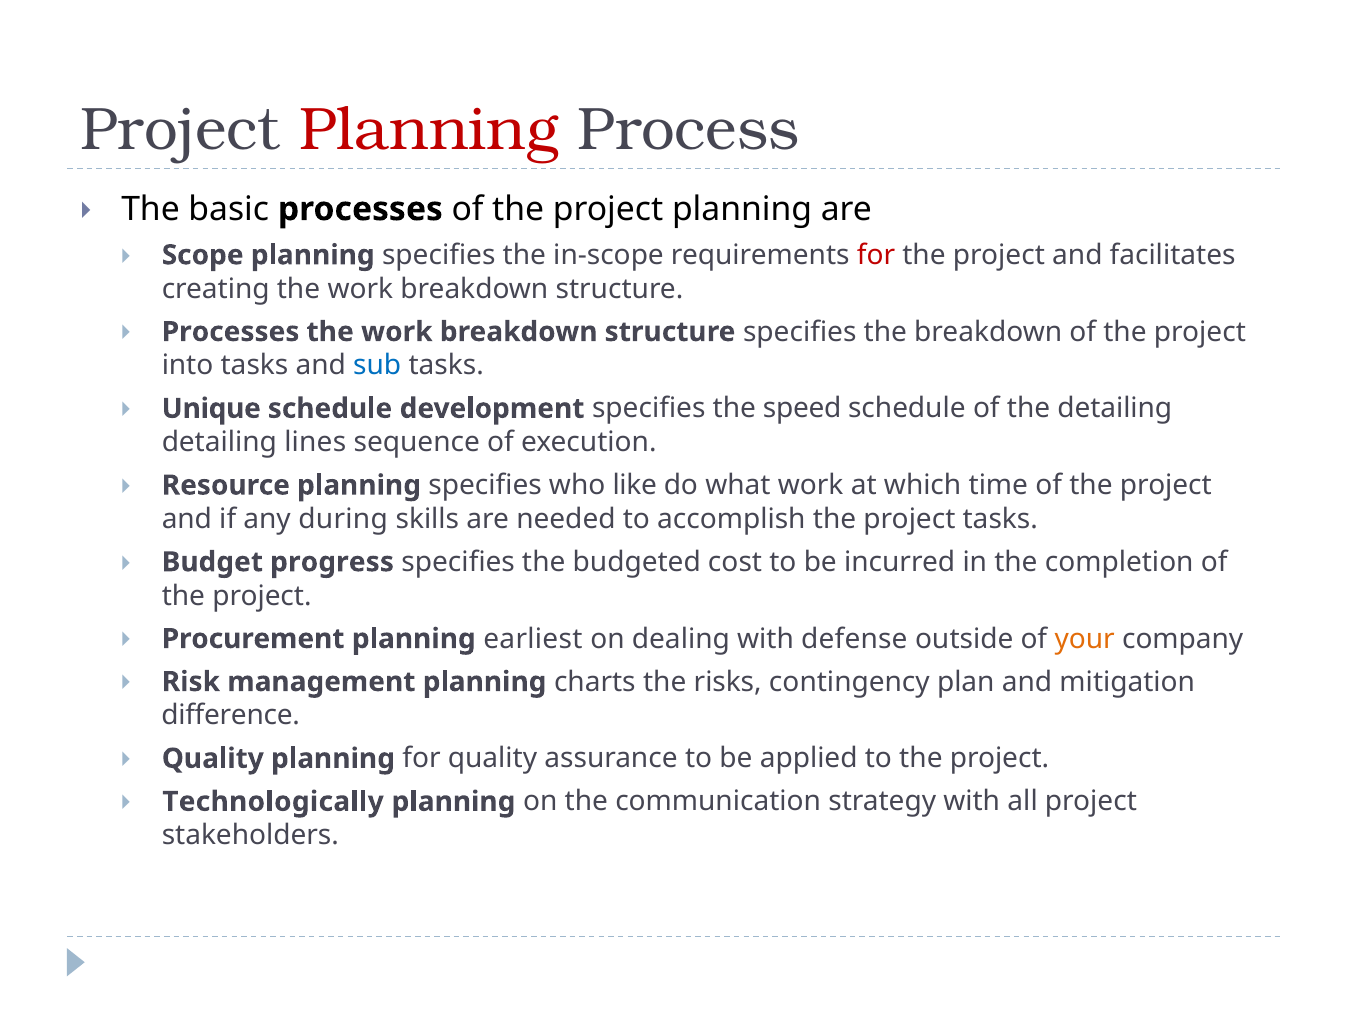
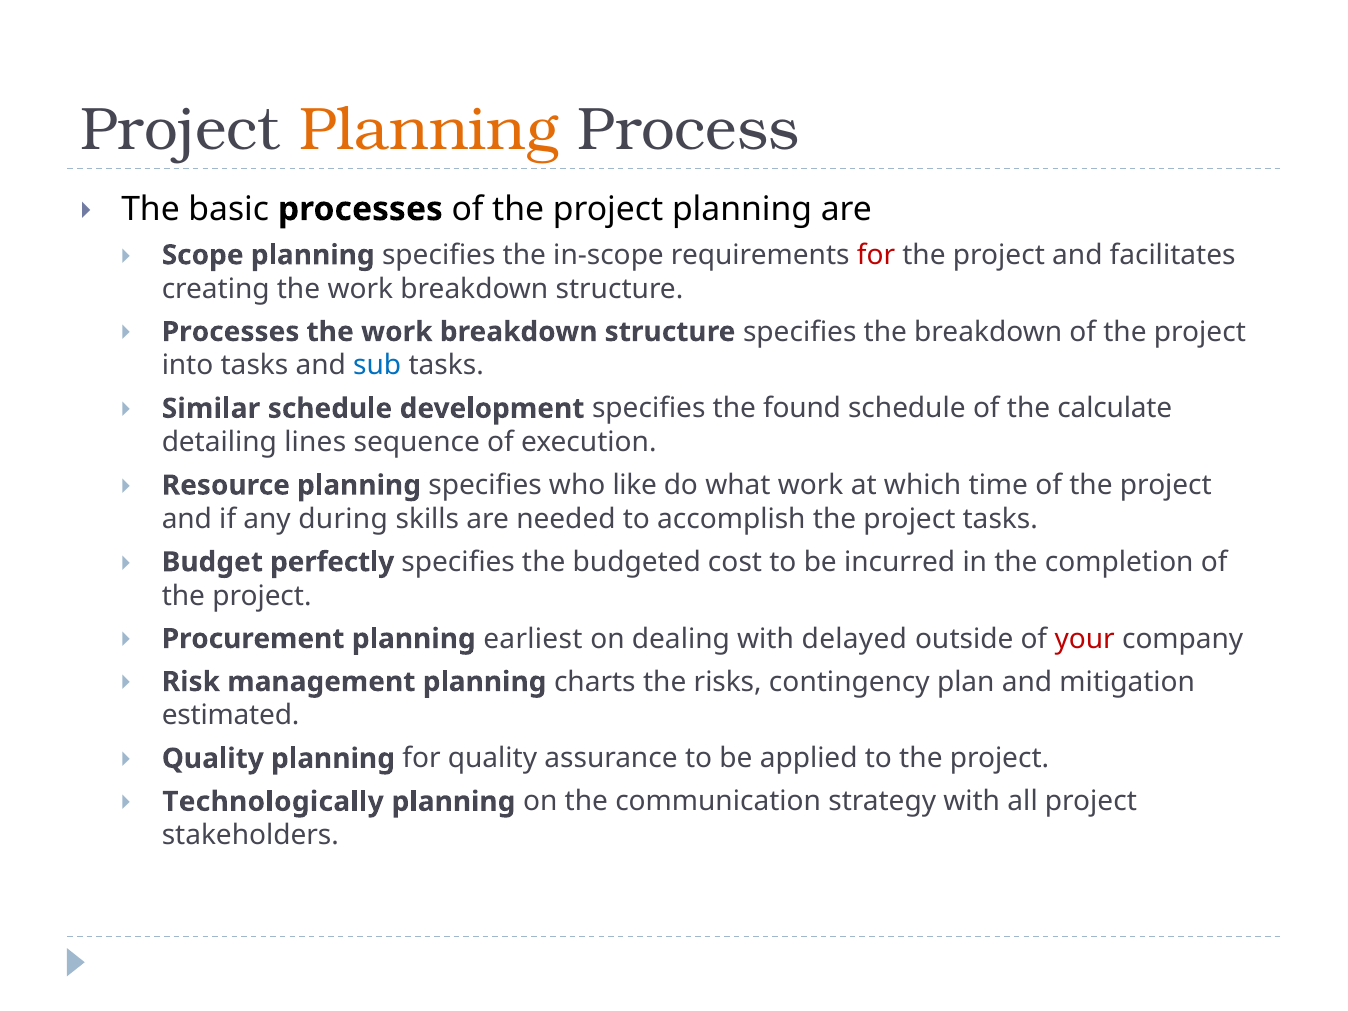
Planning colour: red -> orange (429, 130)
Unique: Unique -> Similar (211, 409)
speed: speed -> found (802, 409)
the detailing: detailing -> calculate (1115, 409)
progress: progress -> perfectly (332, 562)
defense: defense -> delayed (854, 639)
your colour: orange -> red (1085, 639)
difference: difference -> estimated (231, 716)
